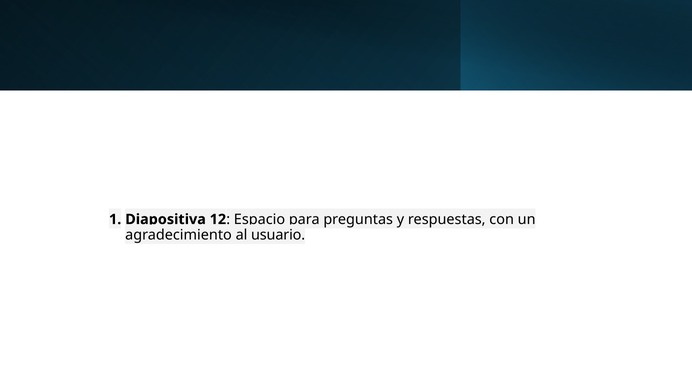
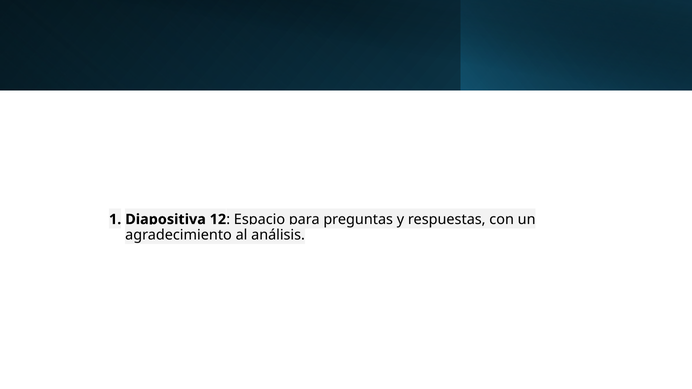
usuario: usuario -> análisis (278, 235)
